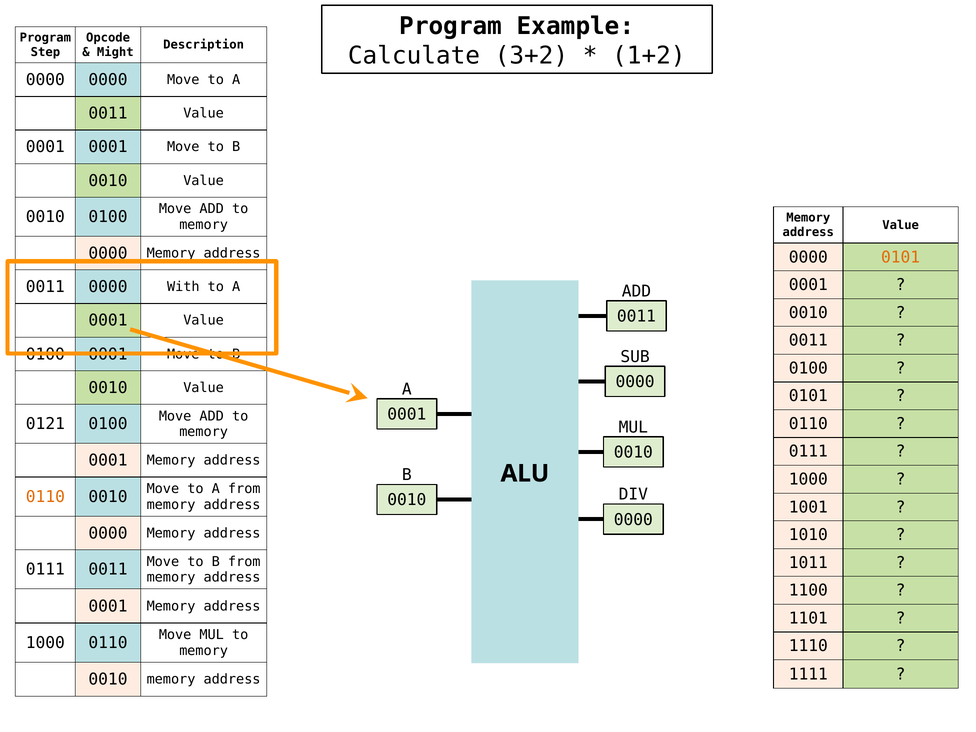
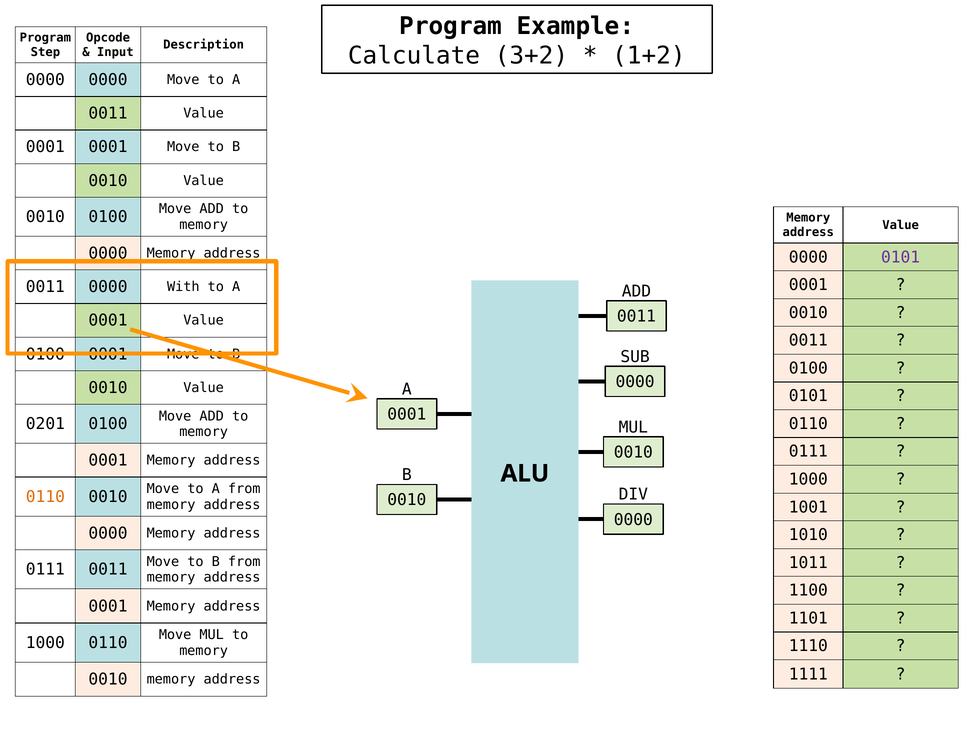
Might: Might -> Input (115, 52)
0101 colour: orange -> purple (901, 257)
0121: 0121 -> 0201 (45, 424)
